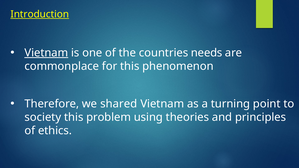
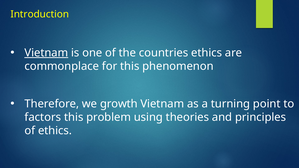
Introduction underline: present -> none (40, 14)
countries needs: needs -> ethics (207, 53)
shared: shared -> growth (119, 104)
society: society -> factors (43, 117)
